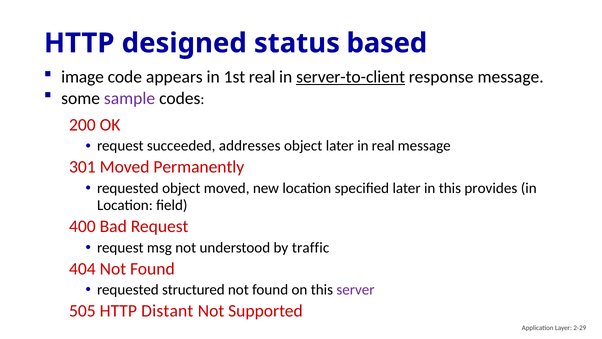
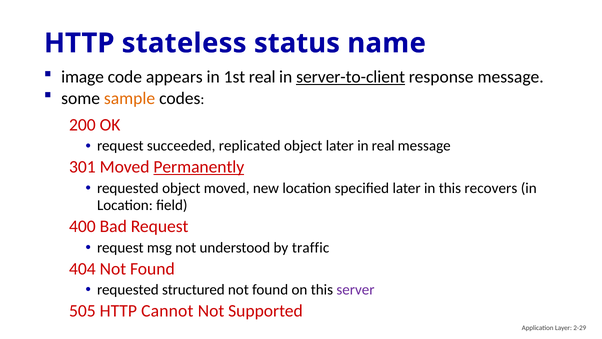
designed: designed -> stateless (184, 43)
based: based -> name (387, 43)
sample colour: purple -> orange (130, 98)
addresses: addresses -> replicated (250, 146)
Permanently underline: none -> present (199, 167)
provides: provides -> recovers (491, 188)
Distant: Distant -> Cannot (167, 311)
